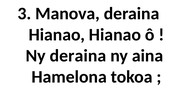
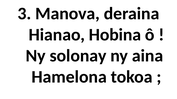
Hianao Hianao: Hianao -> Hobina (115, 35)
Ny deraina: deraina -> solonay (78, 56)
